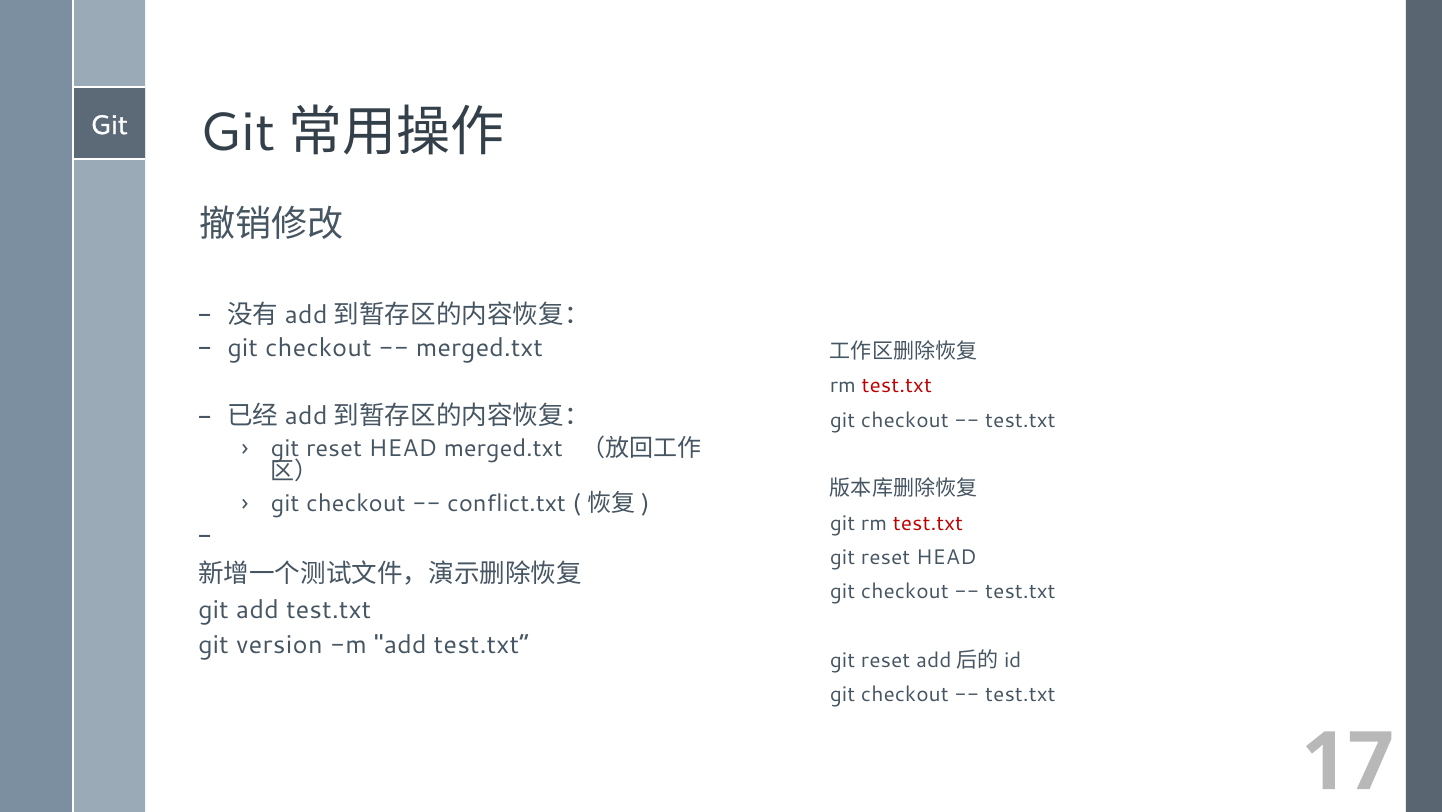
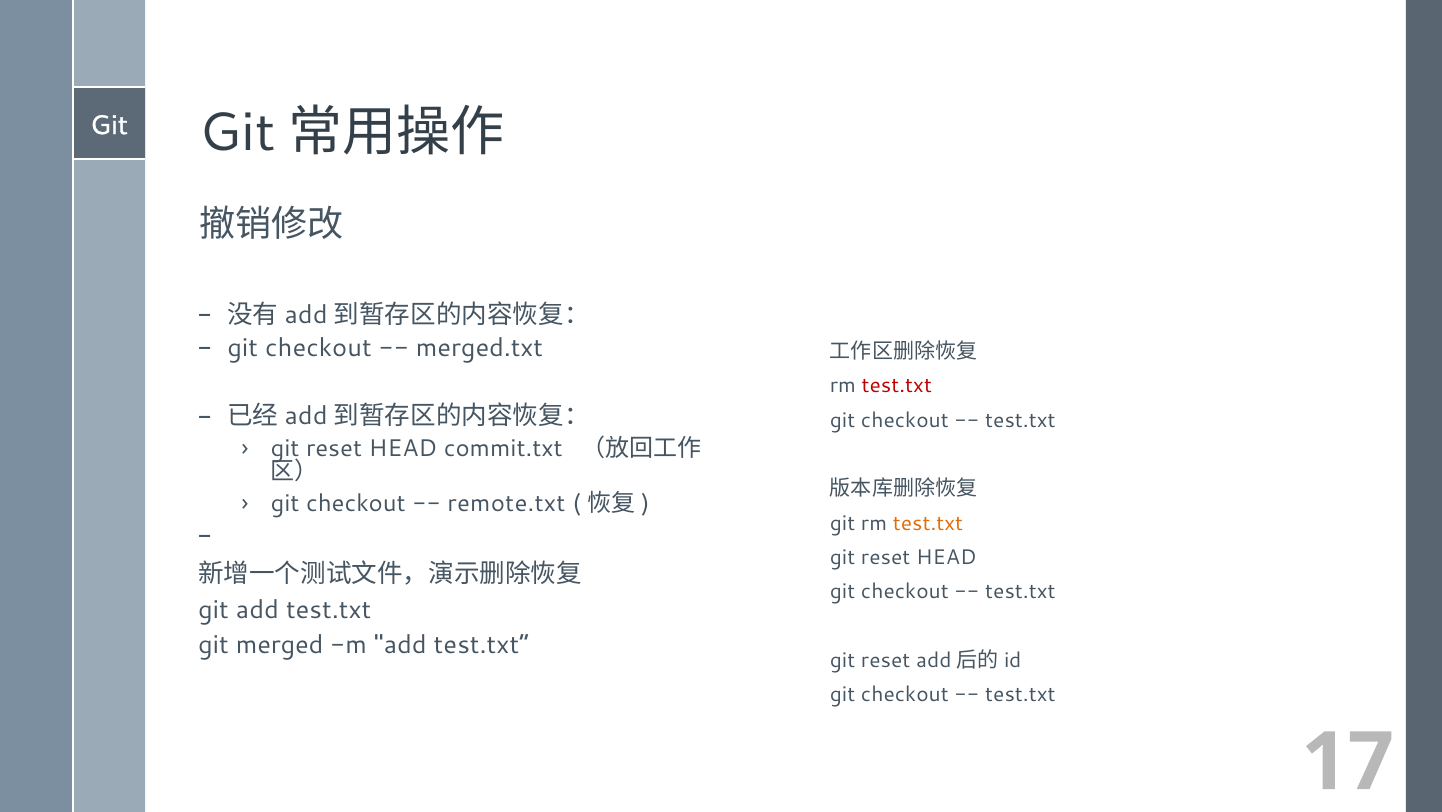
HEAD merged.txt: merged.txt -> commit.txt (503, 448)
conflict.txt: conflict.txt -> remote.txt (506, 503)
test.txt colour: red -> orange (928, 523)
version: version -> merged (280, 645)
